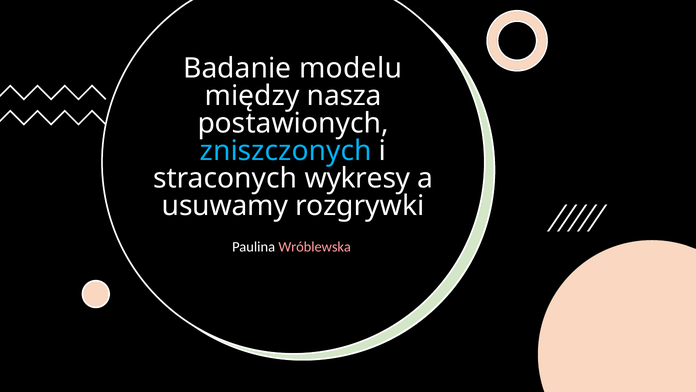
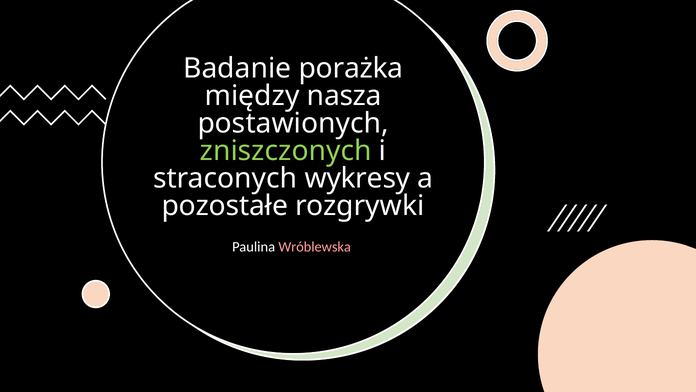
modelu: modelu -> porażka (351, 68)
zniszczonych colour: light blue -> light green (286, 151)
usuwamy: usuwamy -> pozostałe (225, 206)
